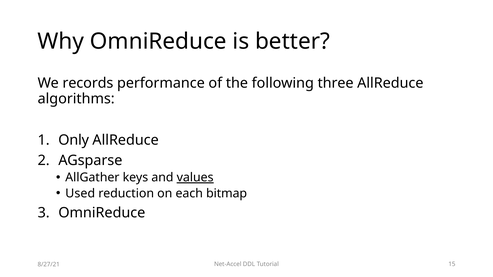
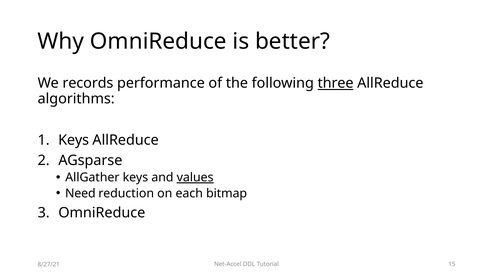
three underline: none -> present (336, 83)
Only: Only -> Keys (74, 140)
Used: Used -> Need (80, 194)
